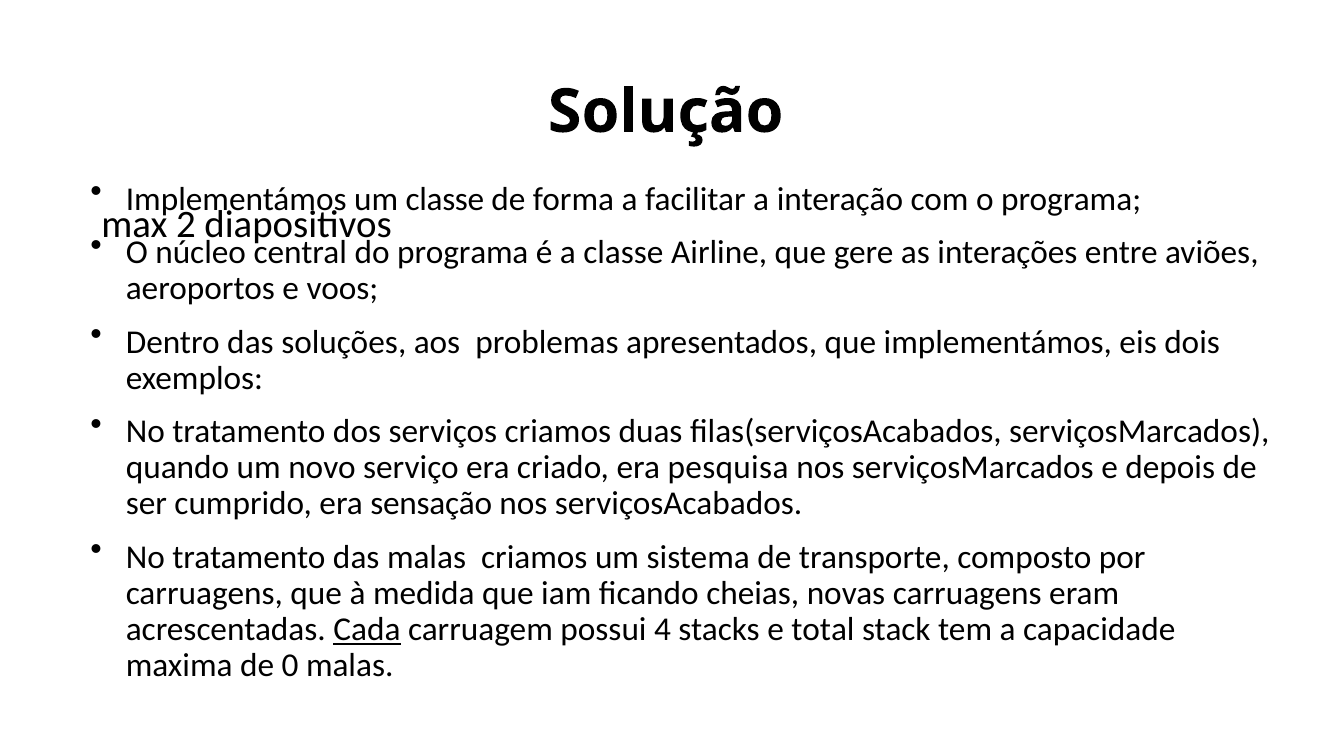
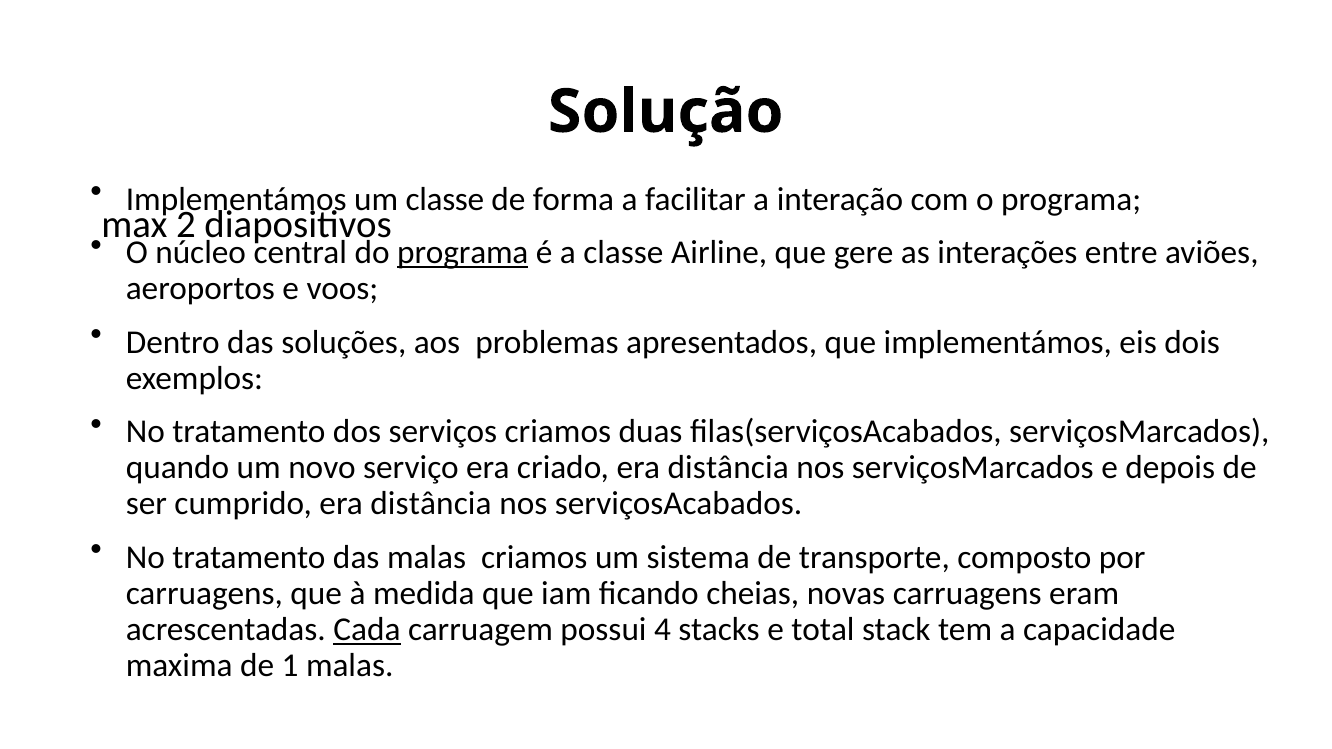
programa underline: none -> present (463, 253)
criado era pesquisa: pesquisa -> distância (728, 468)
cumprido era sensação: sensação -> distância (431, 504)
0: 0 -> 1 (290, 666)
